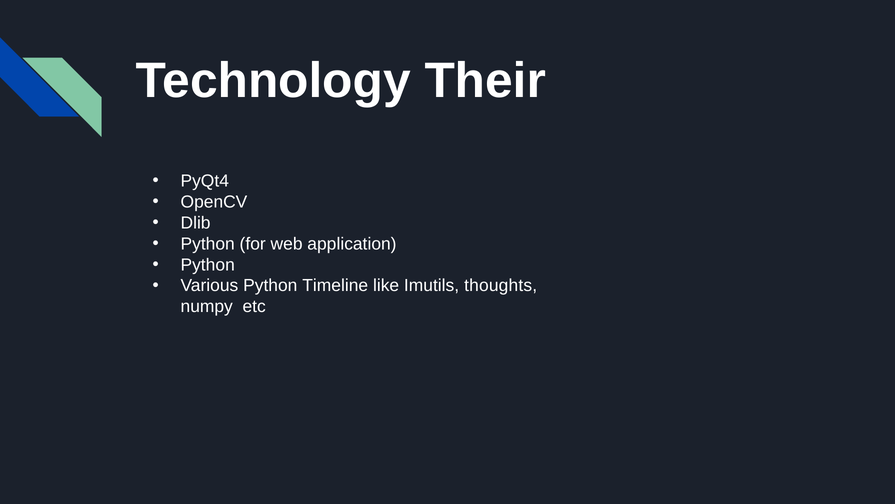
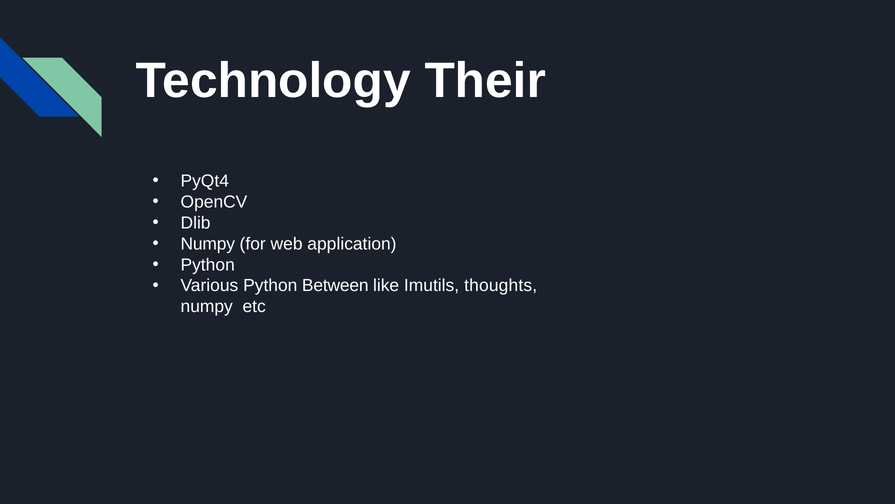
Python: Python -> Numpy (208, 244)
Timeline: Timeline -> Between (335, 285)
